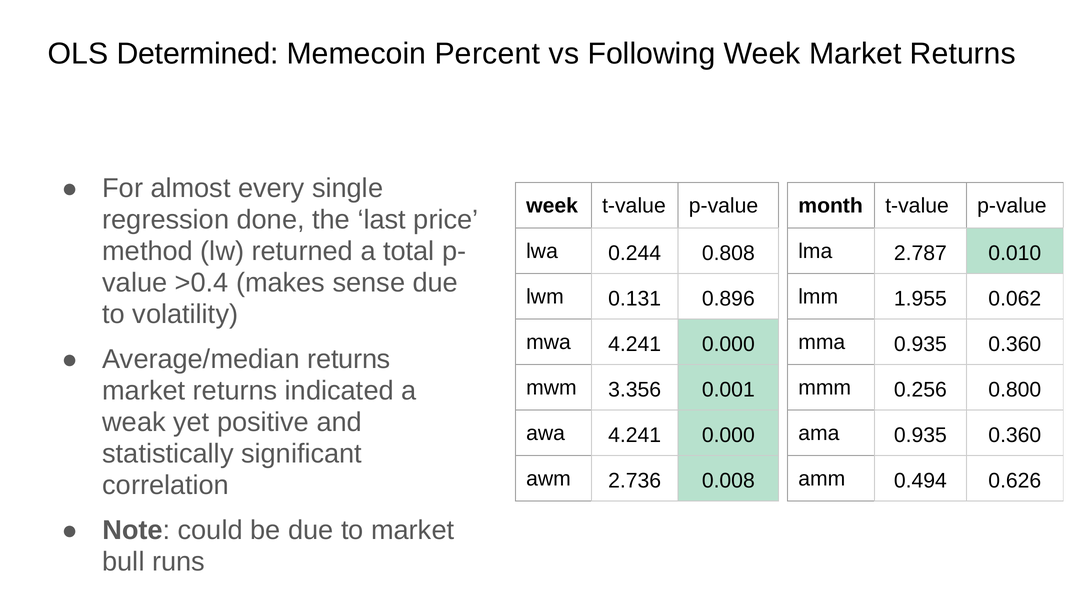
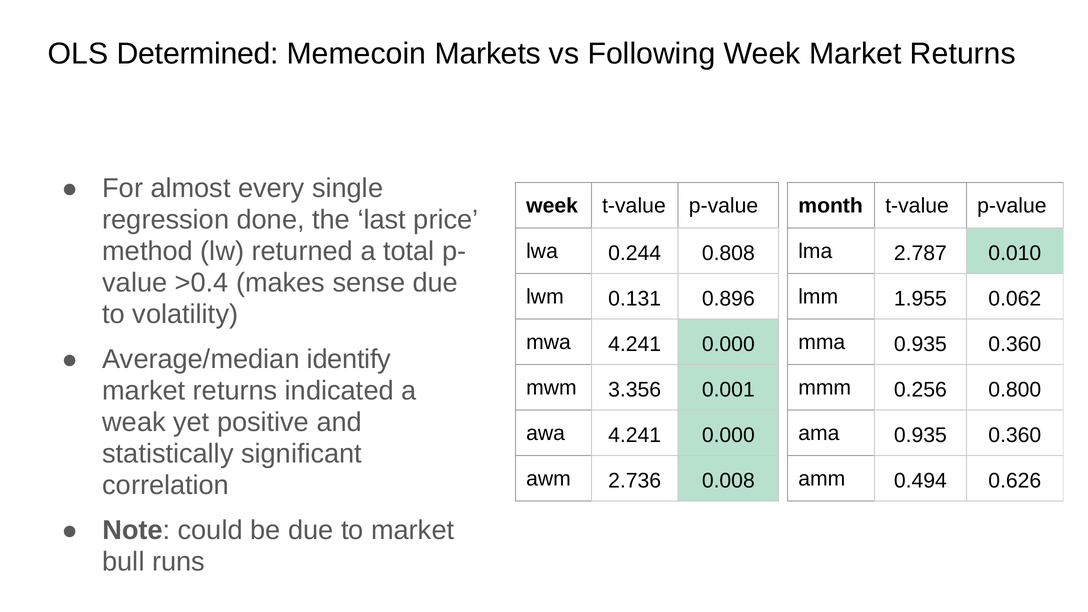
Percent: Percent -> Markets (488, 54)
Average/median returns: returns -> identify (349, 359)
